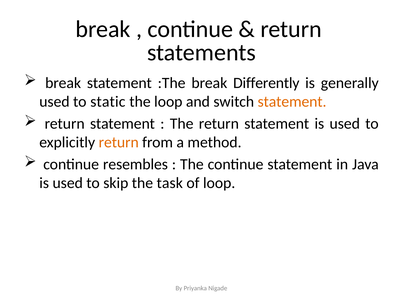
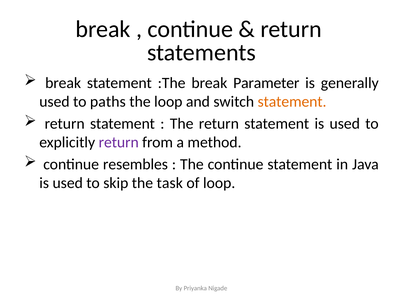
Differently: Differently -> Parameter (266, 83)
static: static -> paths (108, 102)
return colour: orange -> purple (119, 142)
